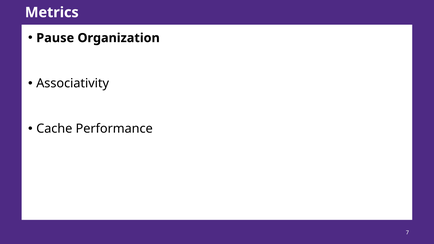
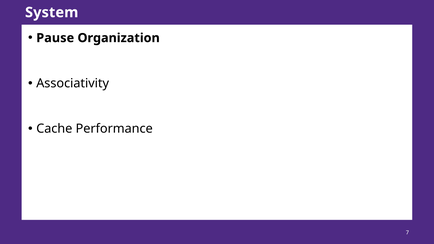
Metrics: Metrics -> System (52, 12)
